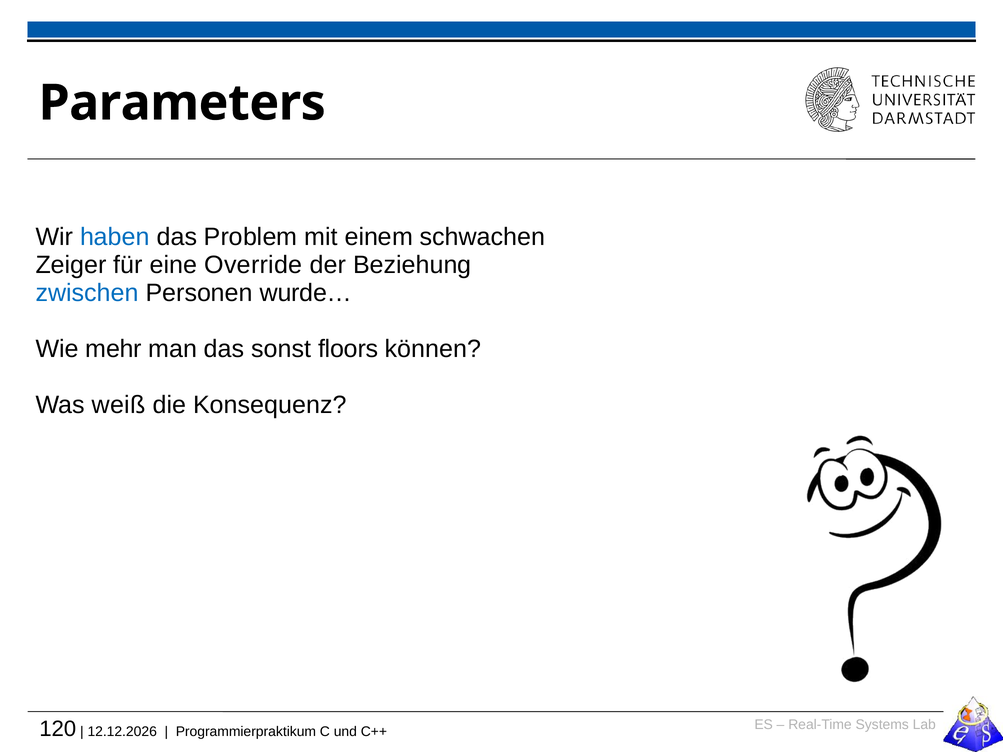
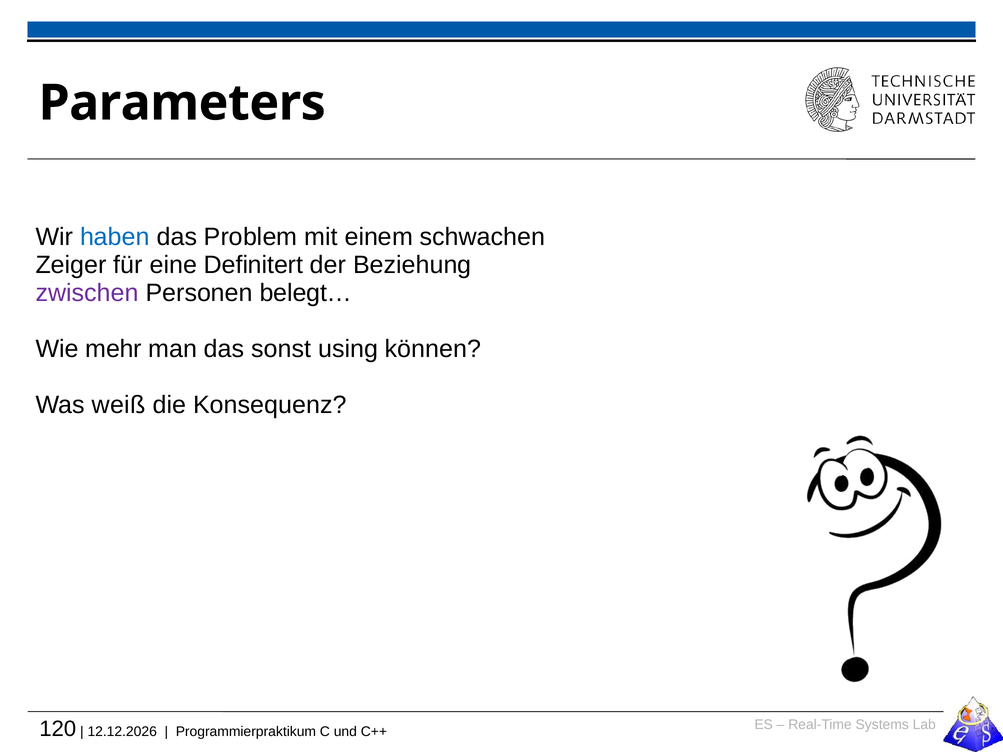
Override: Override -> Definitert (253, 265)
zwischen colour: blue -> purple (87, 293)
wurde…: wurde… -> belegt… (306, 293)
floors: floors -> using (348, 349)
